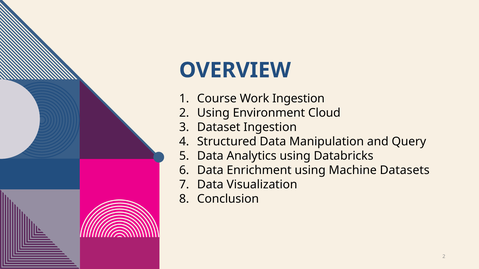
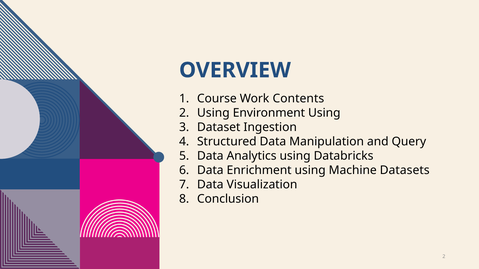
Work Ingestion: Ingestion -> Contents (298, 99)
Environment Cloud: Cloud -> Using (324, 113)
